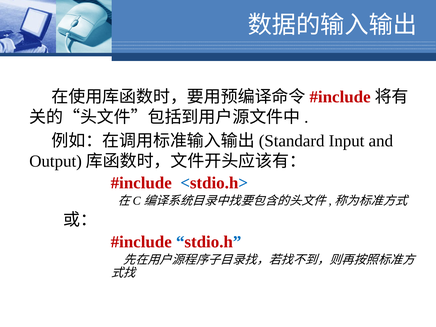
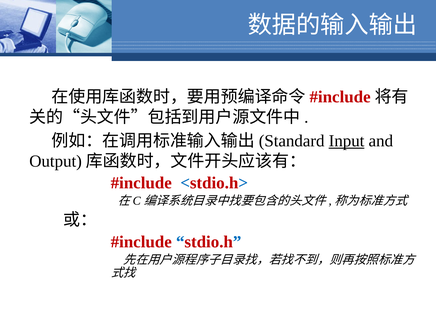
Input underline: none -> present (347, 141)
